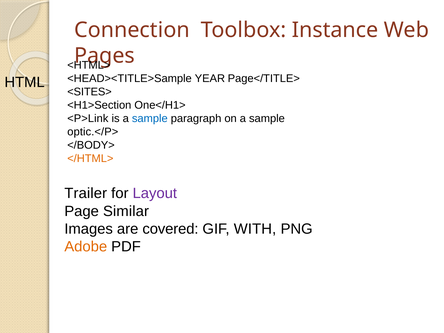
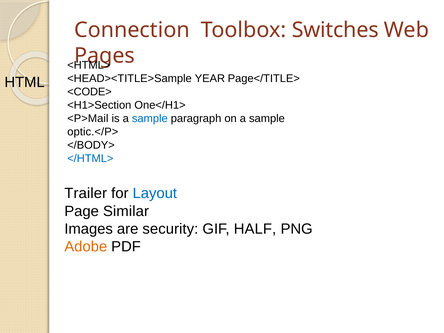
Instance: Instance -> Switches (335, 30)
<SITES>: <SITES> -> <CODE> (89, 92)
<P>Link: <P>Link -> <P>Mail (88, 118)
</HTML> colour: orange -> blue (90, 158)
Layout colour: purple -> blue (155, 193)
covered: covered -> security (170, 229)
WITH: WITH -> HALF (255, 229)
